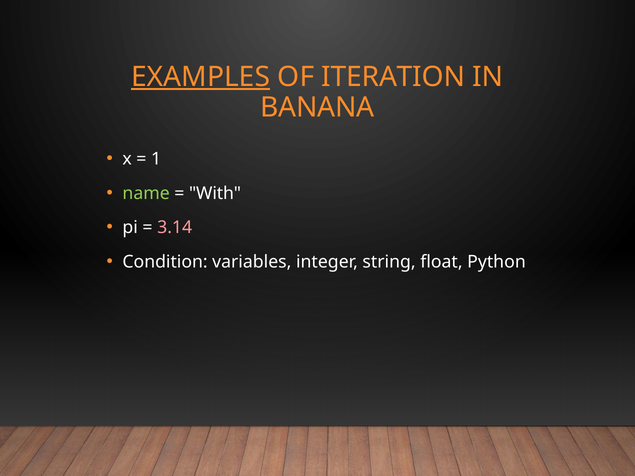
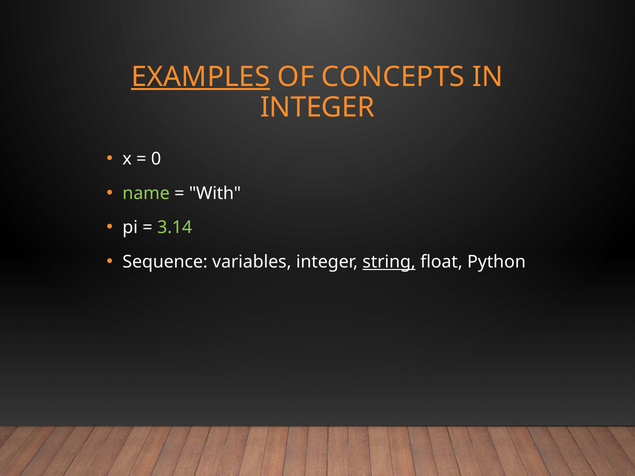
ITERATION: ITERATION -> CONCEPTS (393, 77)
BANANA: BANANA -> INTEGER (317, 107)
1: 1 -> 0 (156, 159)
3.14 colour: pink -> light green (175, 228)
Condition: Condition -> Sequence (165, 262)
string underline: none -> present (389, 262)
